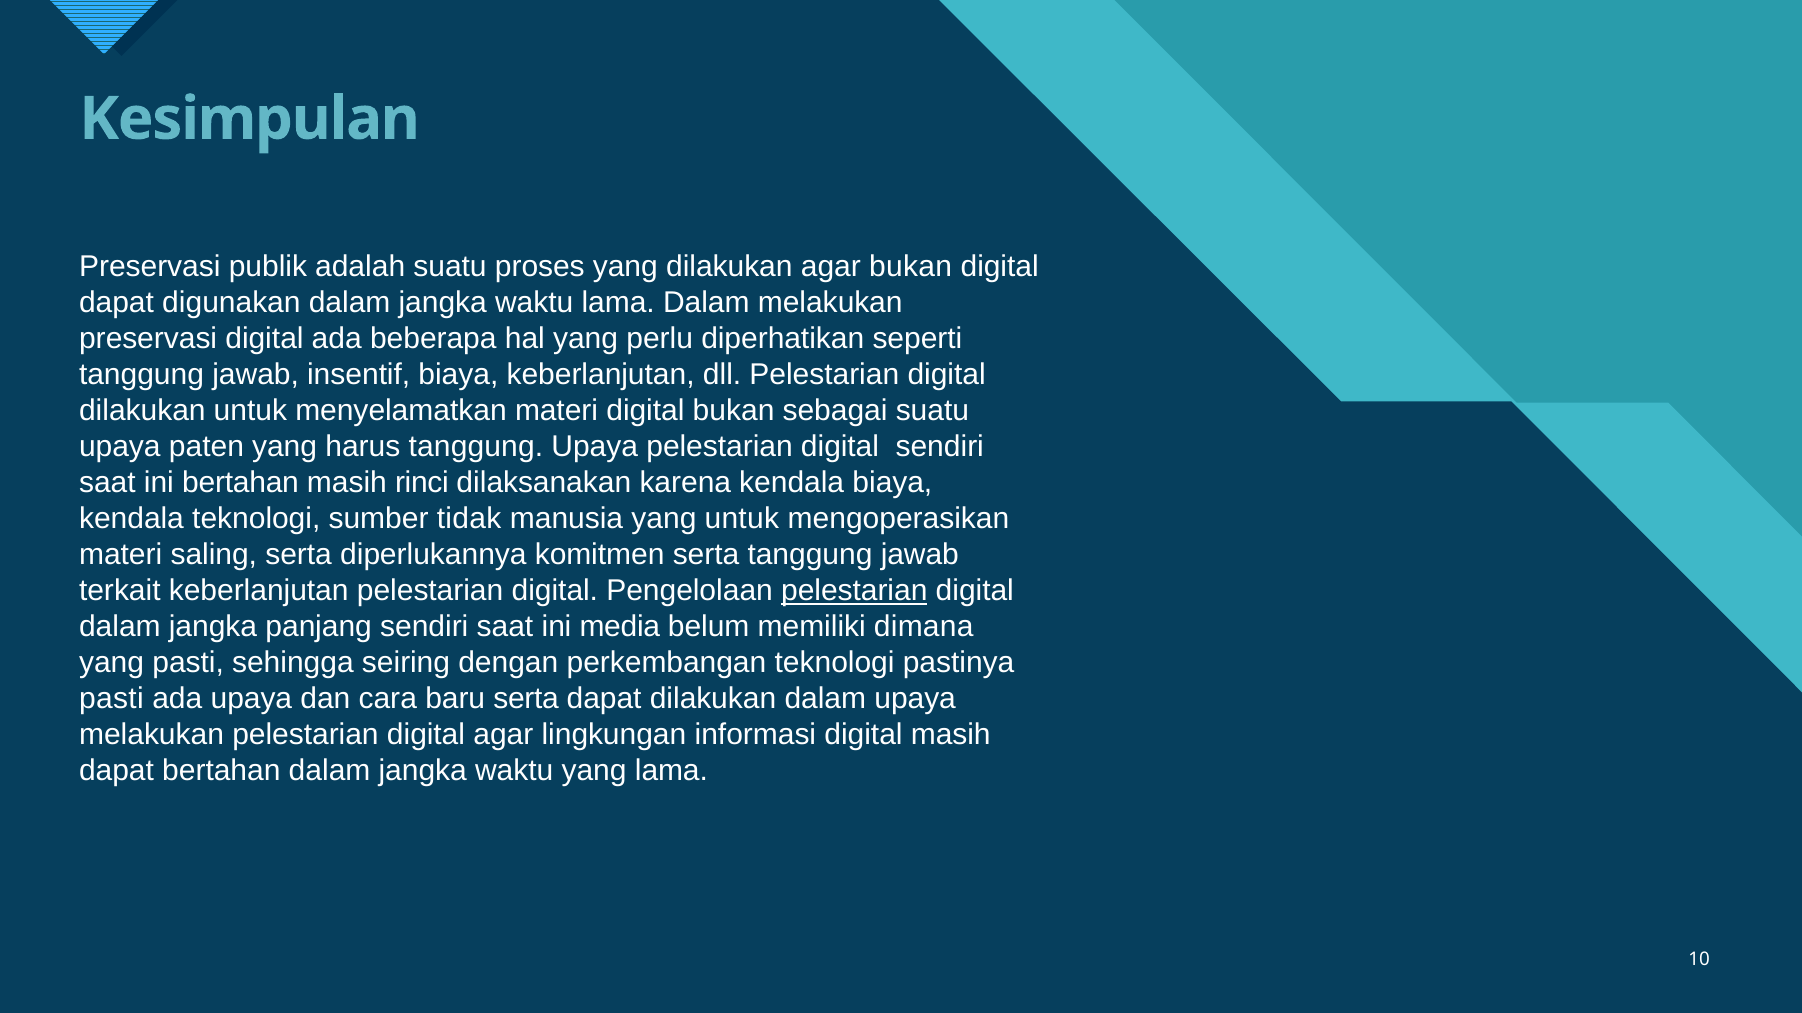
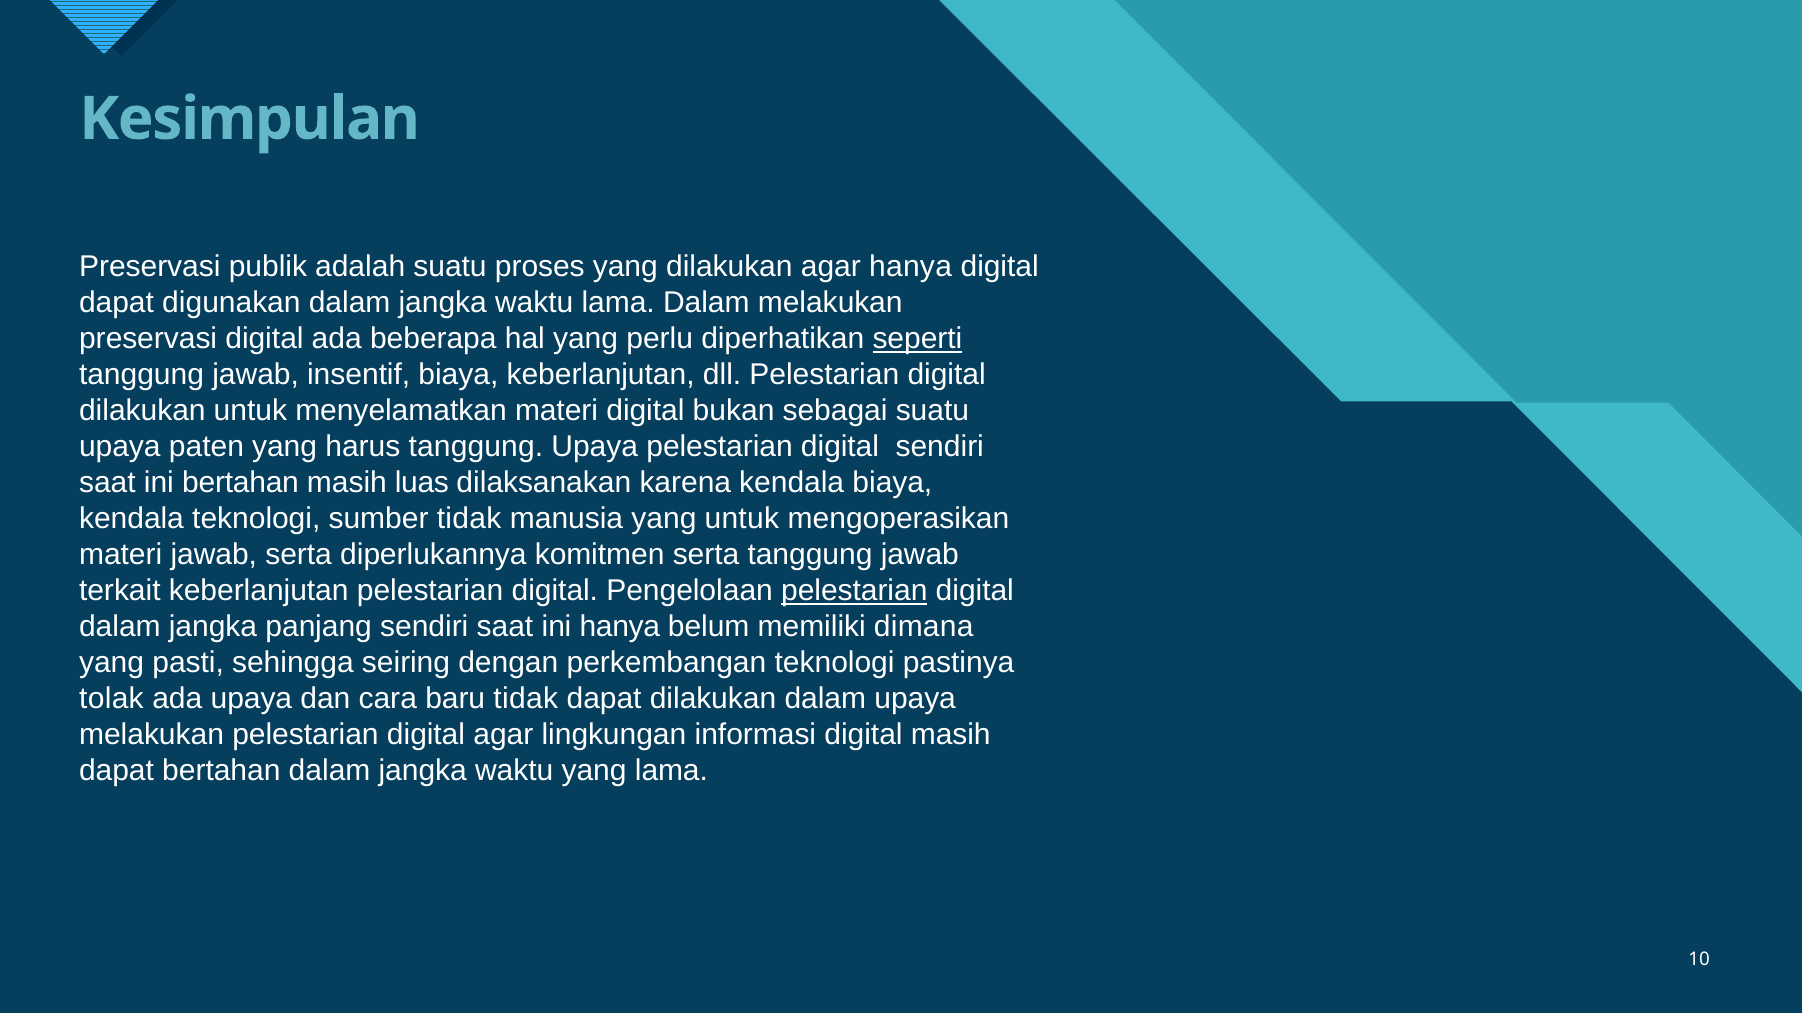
agar bukan: bukan -> hanya (911, 267)
seperti underline: none -> present (917, 339)
rinci: rinci -> luas (422, 483)
materi saling: saling -> jawab (214, 555)
ini media: media -> hanya (620, 627)
pasti: pasti -> tolak (111, 699)
baru serta: serta -> tidak (526, 699)
